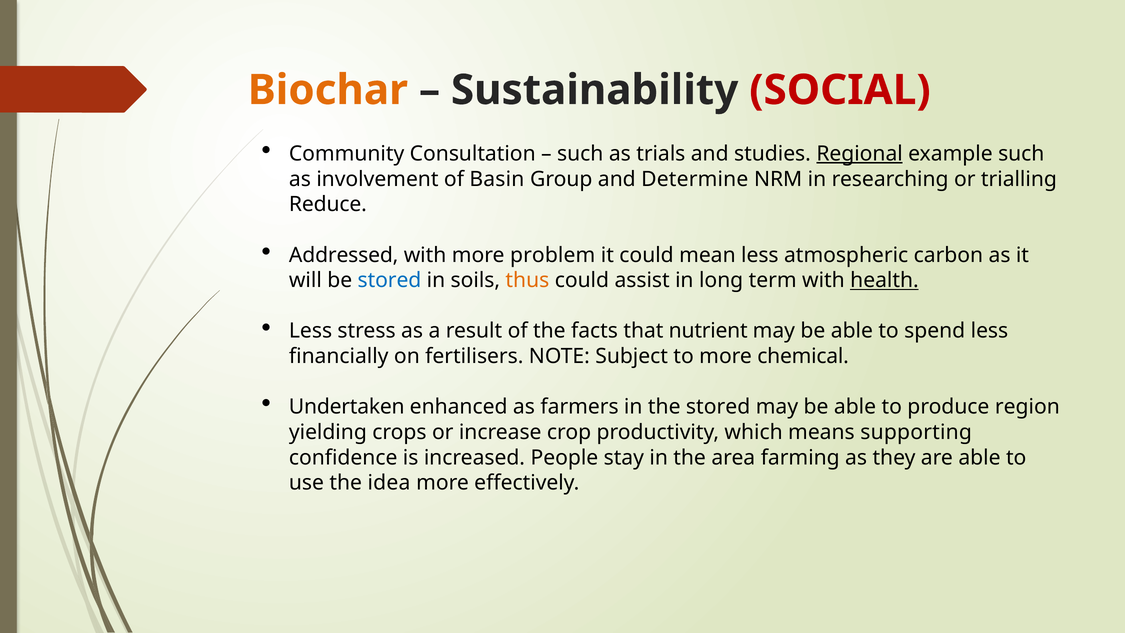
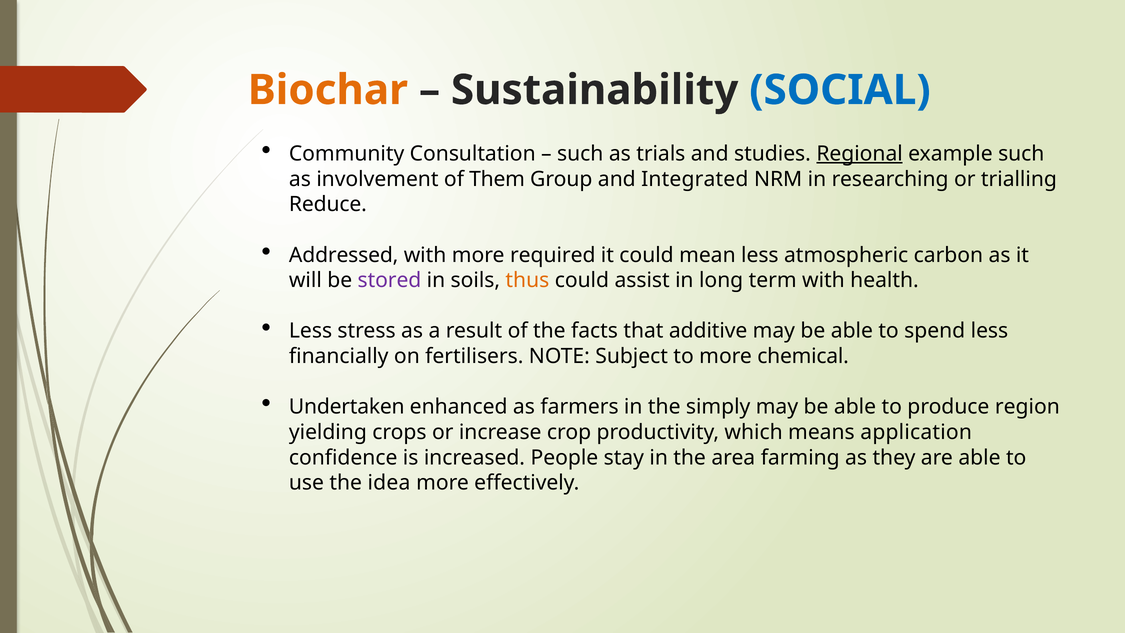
SOCIAL colour: red -> blue (840, 90)
Basin: Basin -> Them (497, 179)
Determine: Determine -> Integrated (695, 179)
problem: problem -> required (553, 255)
stored colour: blue -> purple (389, 280)
health underline: present -> none (884, 280)
nutrient: nutrient -> additive (708, 331)
the stored: stored -> simply (718, 407)
supporting: supporting -> application (916, 432)
